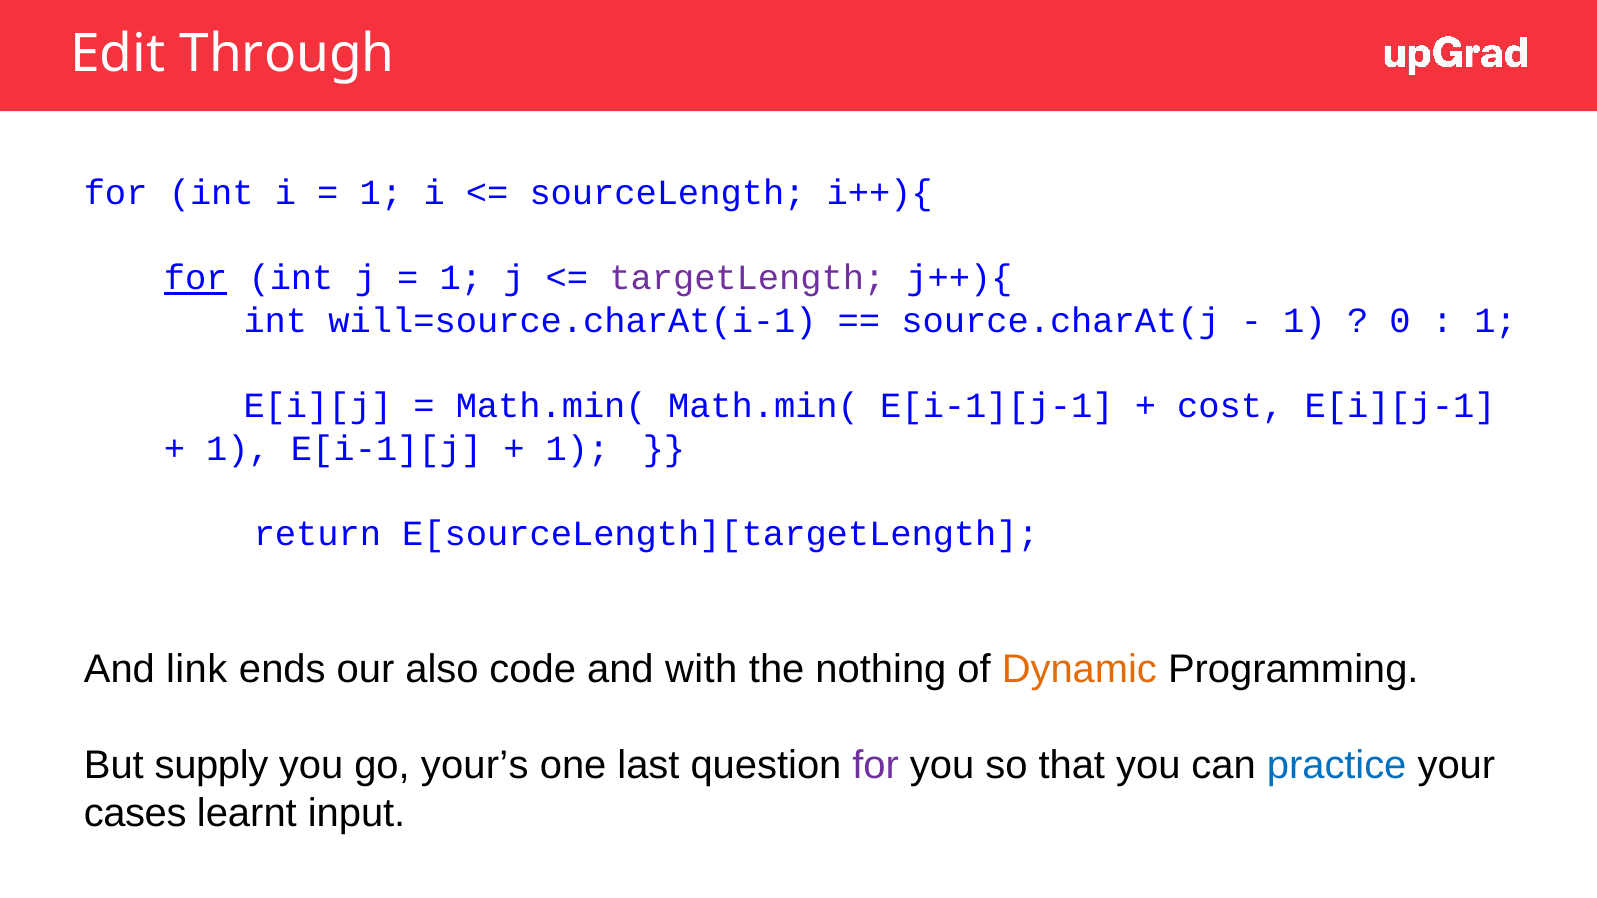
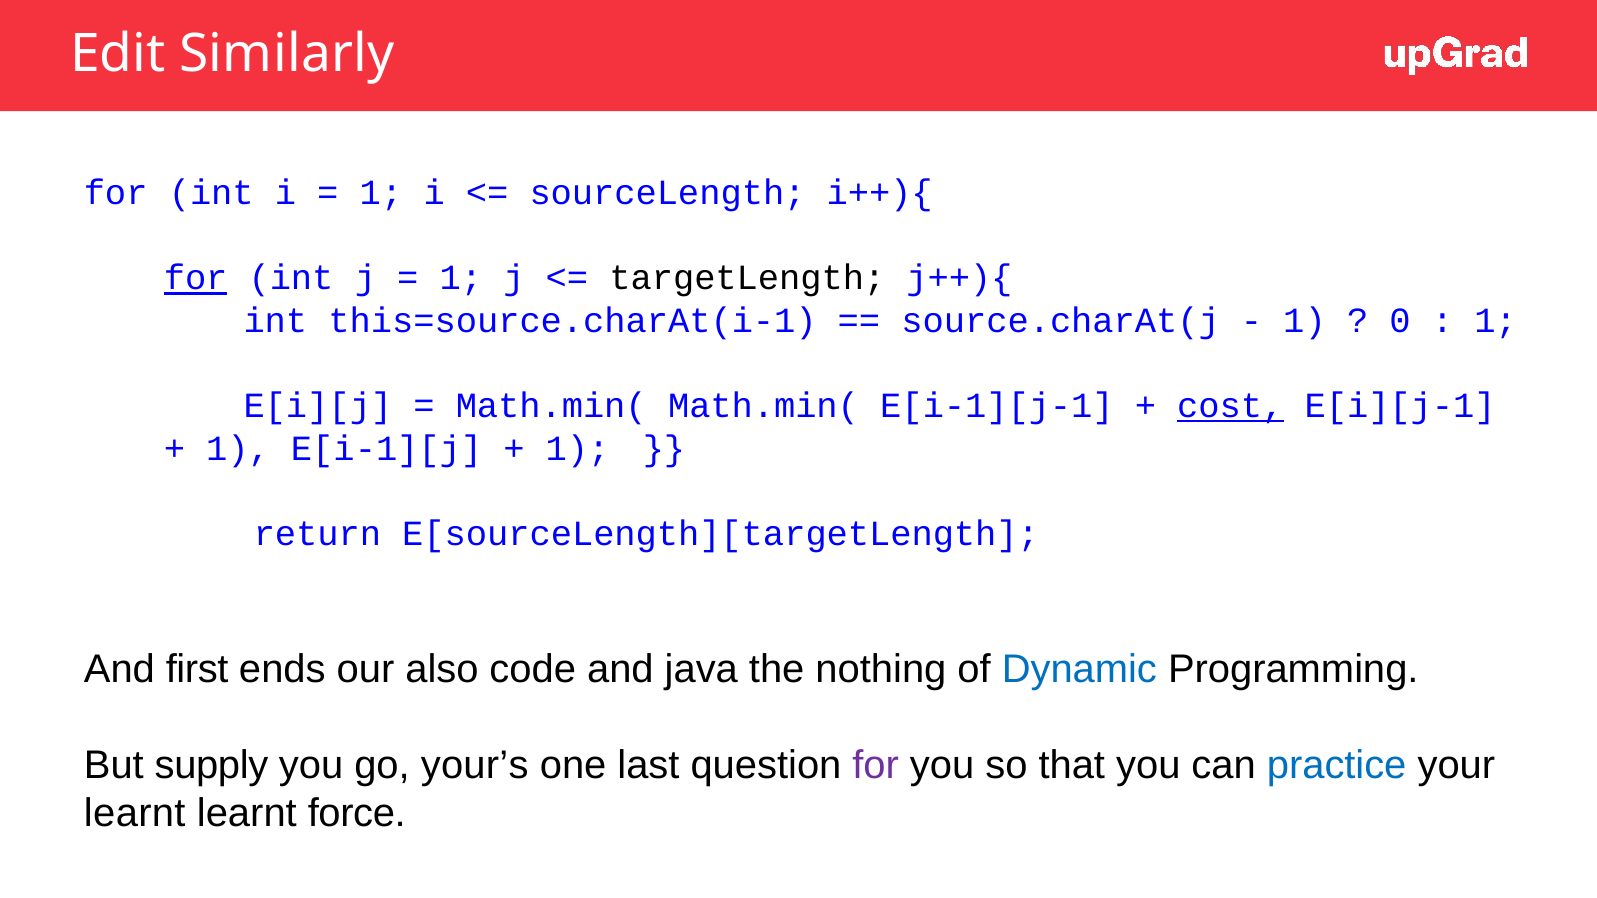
Through: Through -> Similarly (287, 54)
targetLength colour: purple -> black (747, 278)
will=source.charAt(i-1: will=source.charAt(i-1 -> this=source.charAt(i-1 (573, 321)
cost underline: none -> present (1230, 406)
link: link -> first (197, 670)
with: with -> java (701, 670)
Dynamic colour: orange -> blue (1079, 670)
cases: cases -> learnt (135, 814)
input: input -> force (357, 814)
